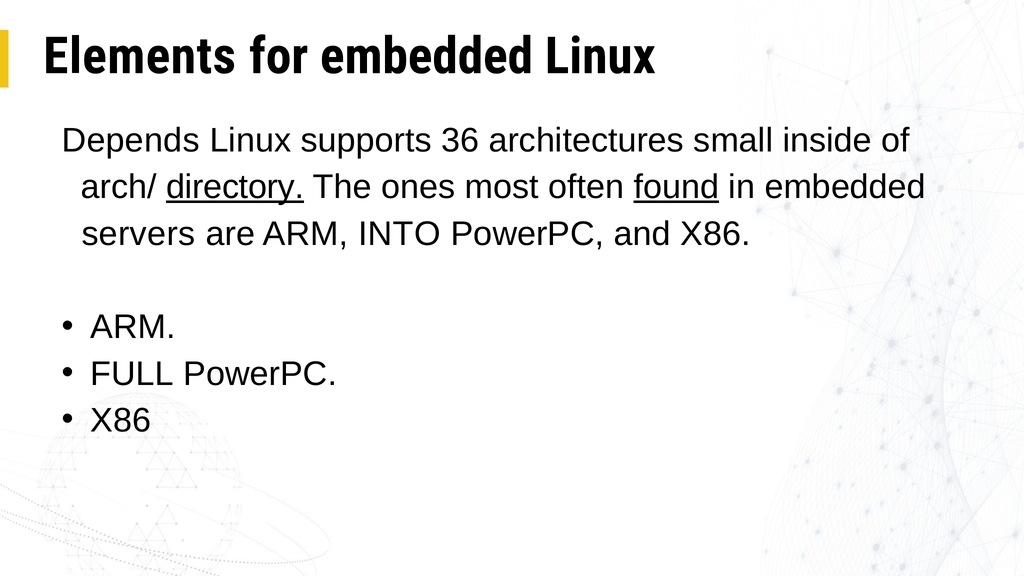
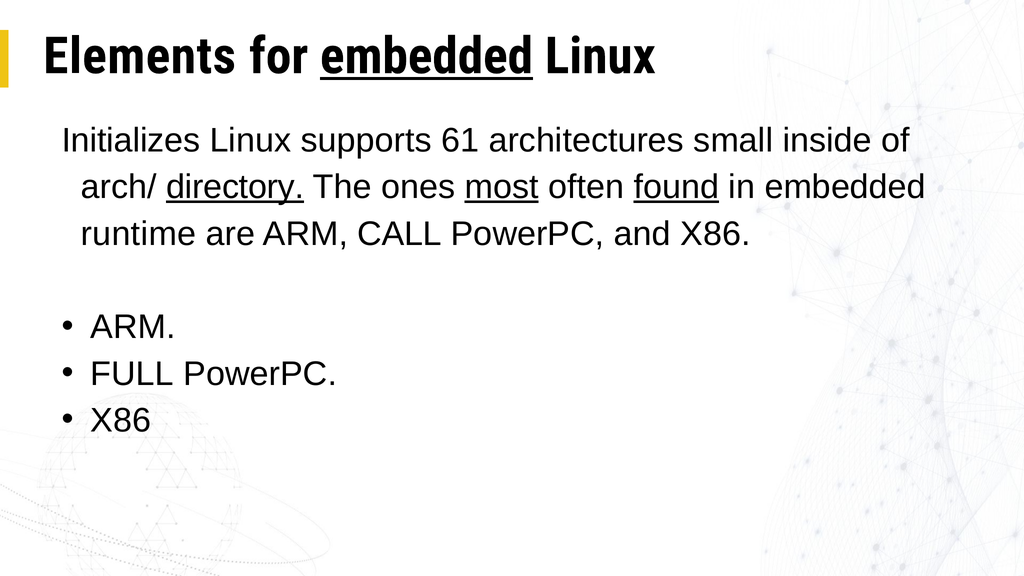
embedded underline: none -> present (427, 56)
Depends: Depends -> Initializes (131, 140)
36: 36 -> 61 (460, 140)
most underline: none -> present (502, 187)
servers: servers -> runtime (139, 234)
INTO: INTO -> CALL (400, 234)
